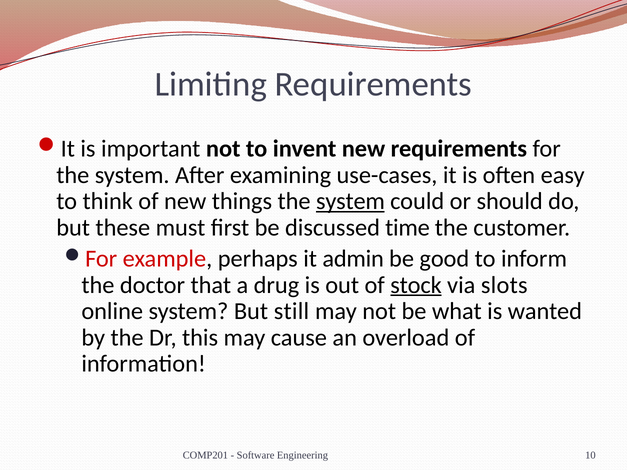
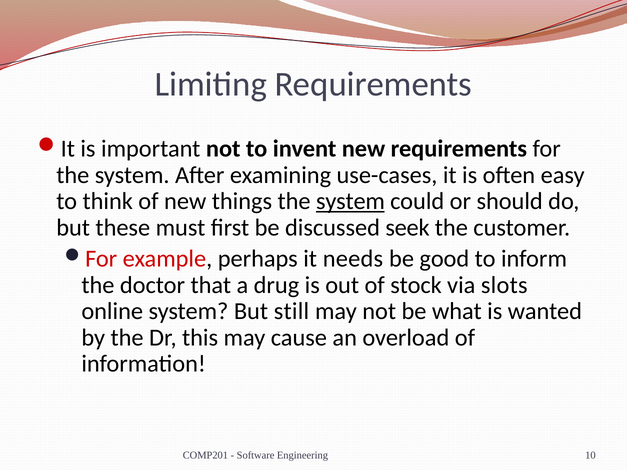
time: time -> seek (407, 228)
admin: admin -> needs (353, 259)
stock underline: present -> none (416, 285)
